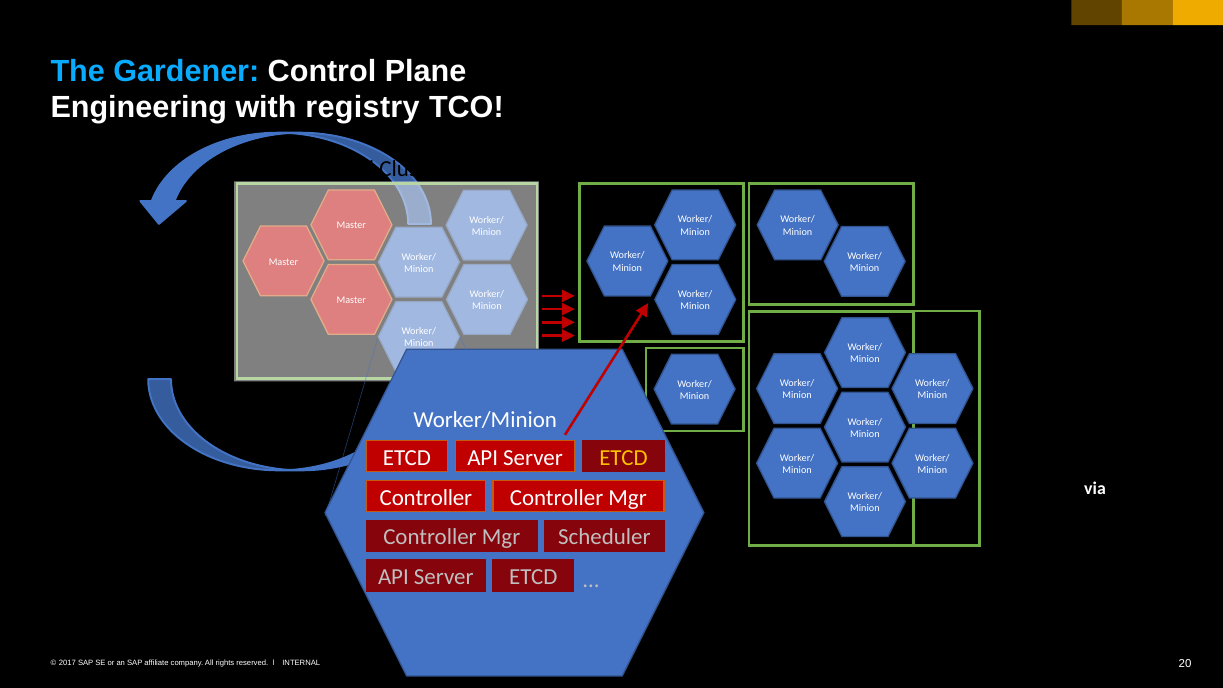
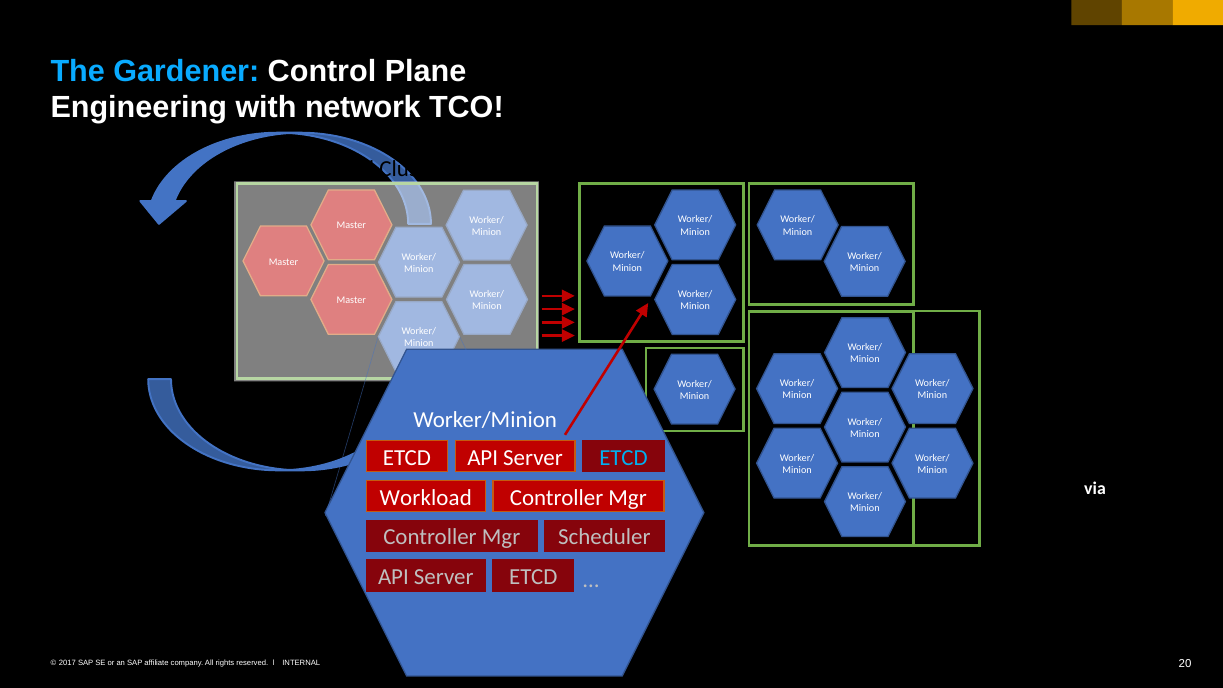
registry: registry -> network (363, 108)
ETCD colour: yellow -> light blue (623, 458)
Controller: Controller -> Workload (426, 497)
